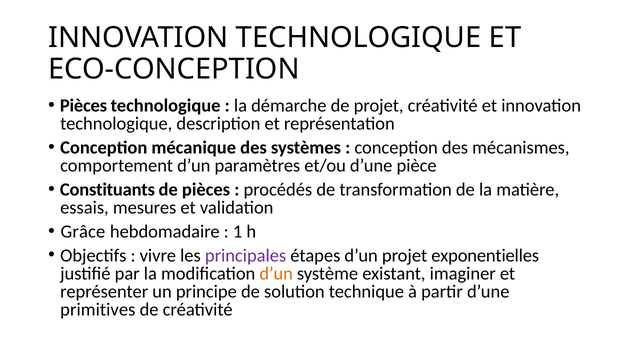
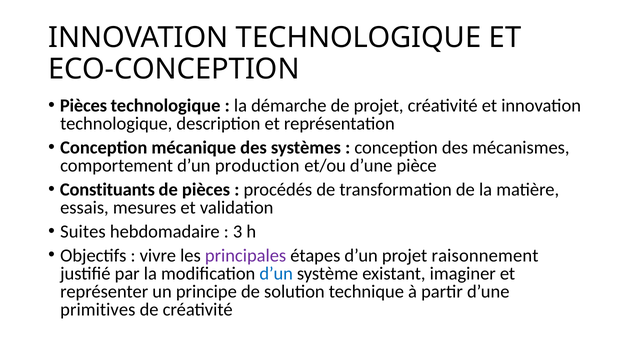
paramètres: paramètres -> production (257, 166)
Grâce: Grâce -> Suites (83, 231)
1: 1 -> 3 (238, 231)
exponentielles: exponentielles -> raisonnement (485, 255)
d’un colour: orange -> blue (276, 273)
